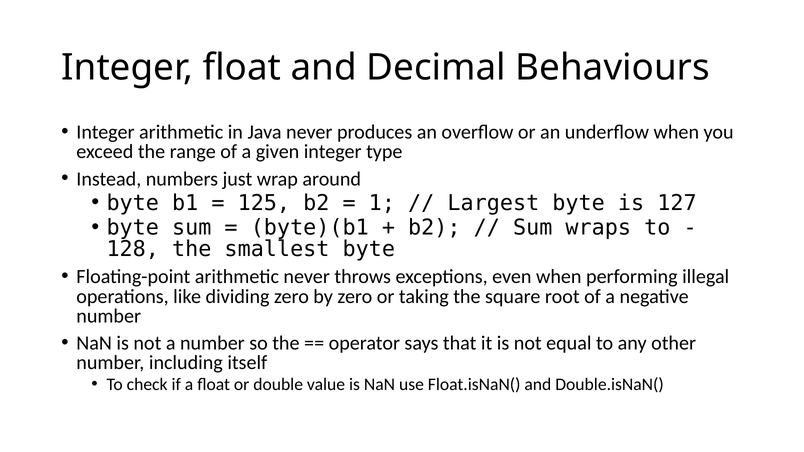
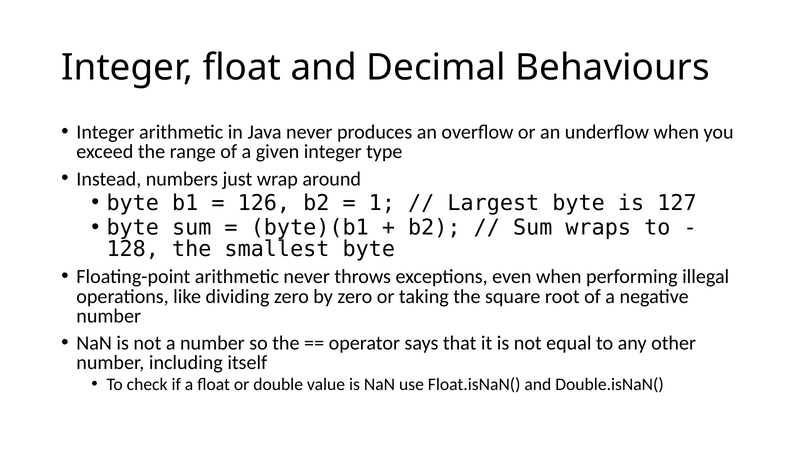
125: 125 -> 126 (264, 203)
